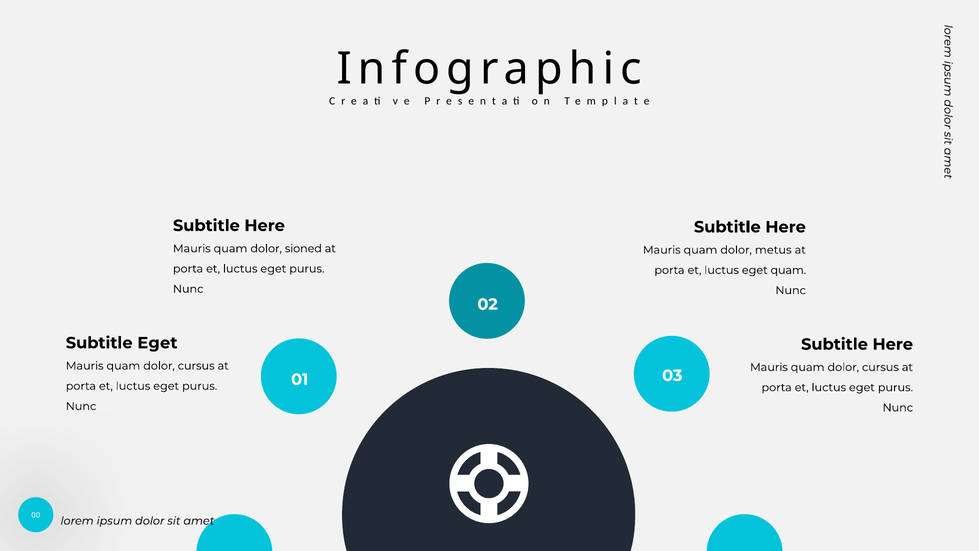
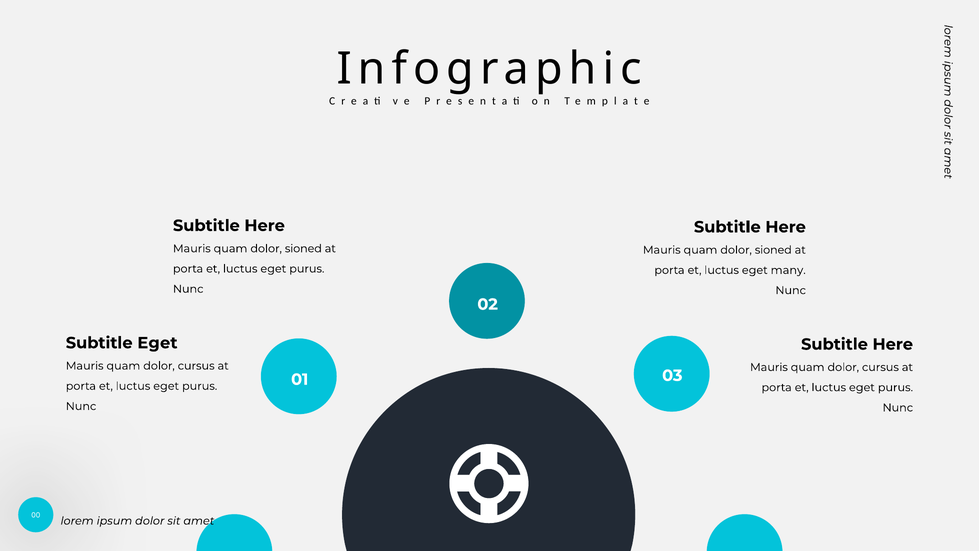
metus: metus -> sioned (773, 250)
eget quam: quam -> many (788, 270)
